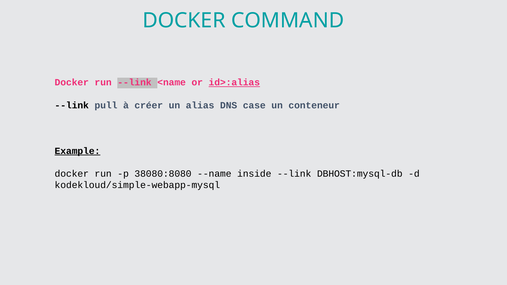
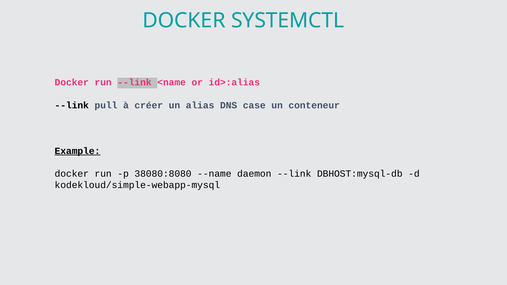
COMMAND: COMMAND -> SYSTEMCTL (288, 21)
id>:alias underline: present -> none (234, 83)
inside: inside -> daemon (254, 174)
